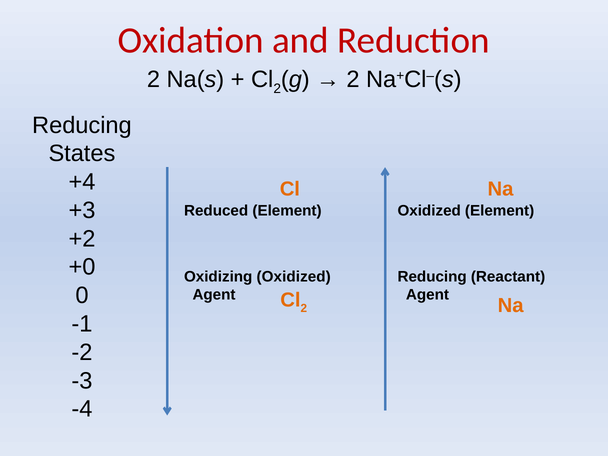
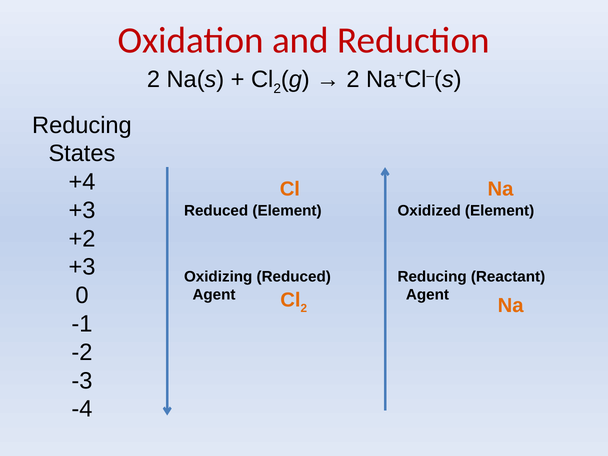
+0: +0 -> +3 (82, 267)
Oxidizing Oxidized: Oxidized -> Reduced (294, 277)
